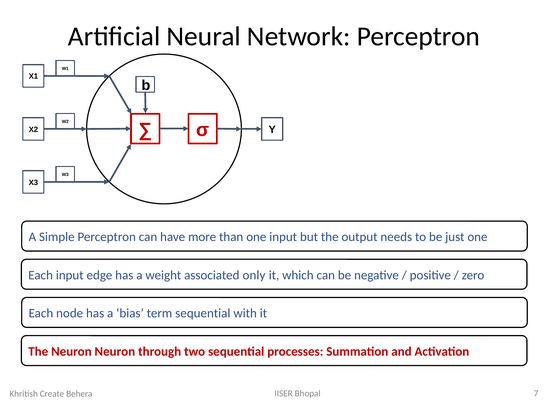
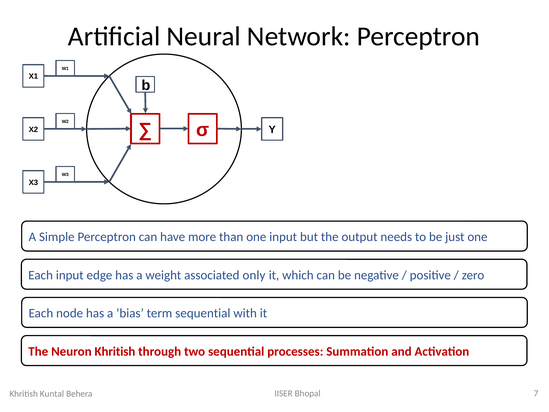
Neuron Neuron: Neuron -> Khritish (115, 351)
Create: Create -> Kuntal (52, 393)
